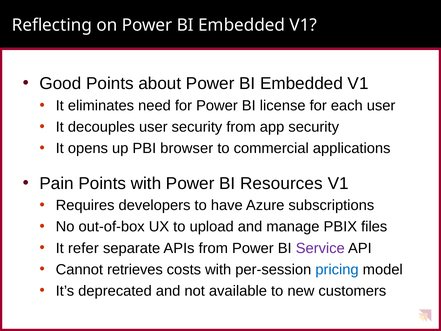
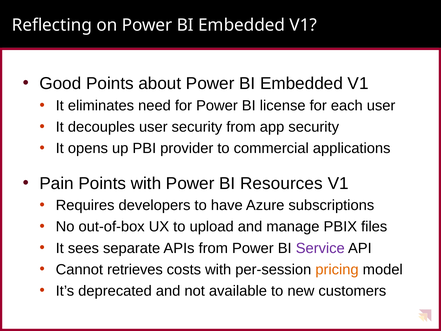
browser: browser -> provider (187, 148)
refer: refer -> sees (83, 248)
pricing colour: blue -> orange (337, 269)
